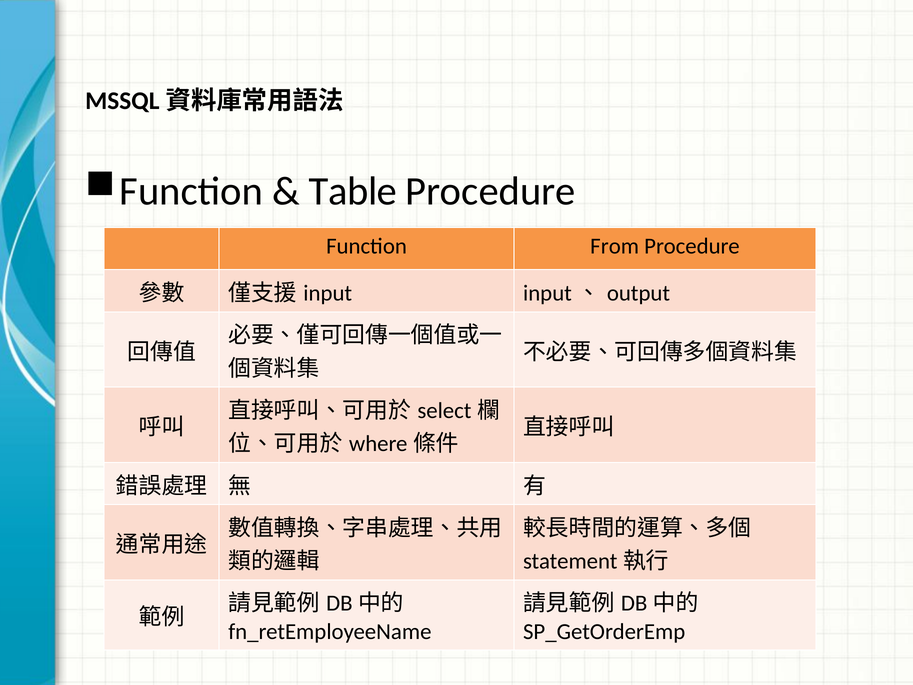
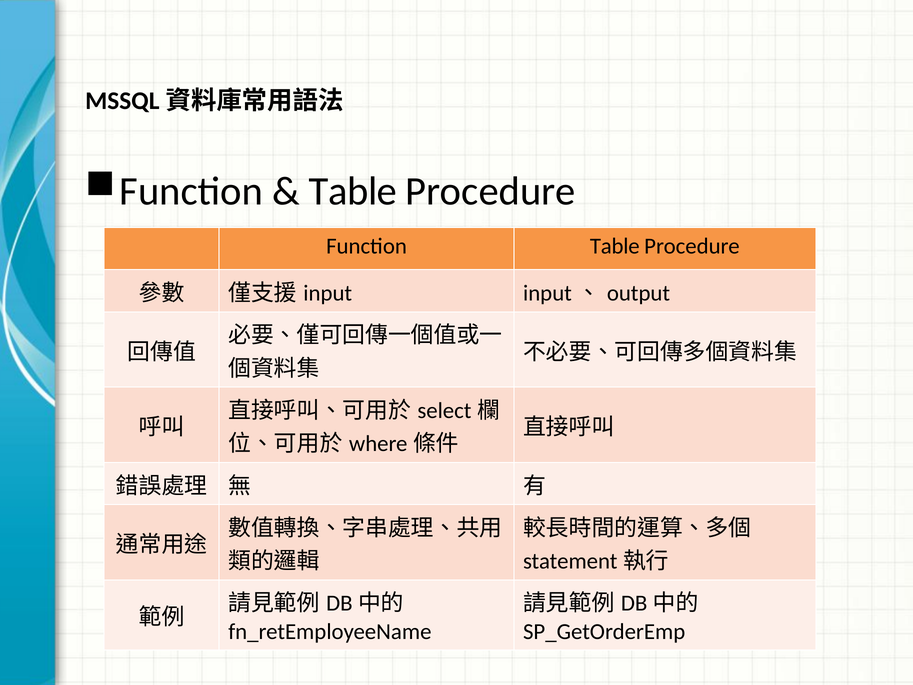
Function From: From -> Table (615, 246)
